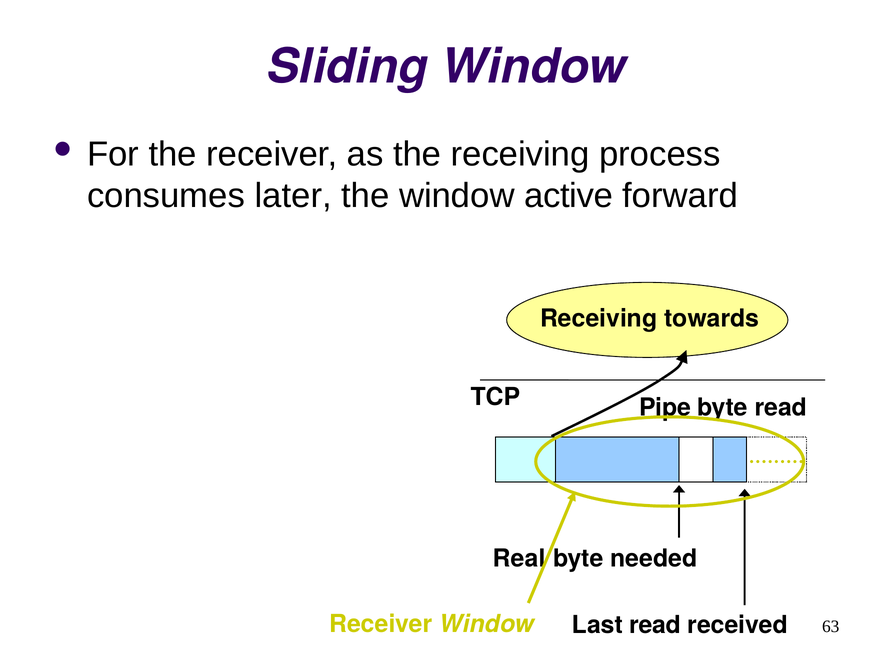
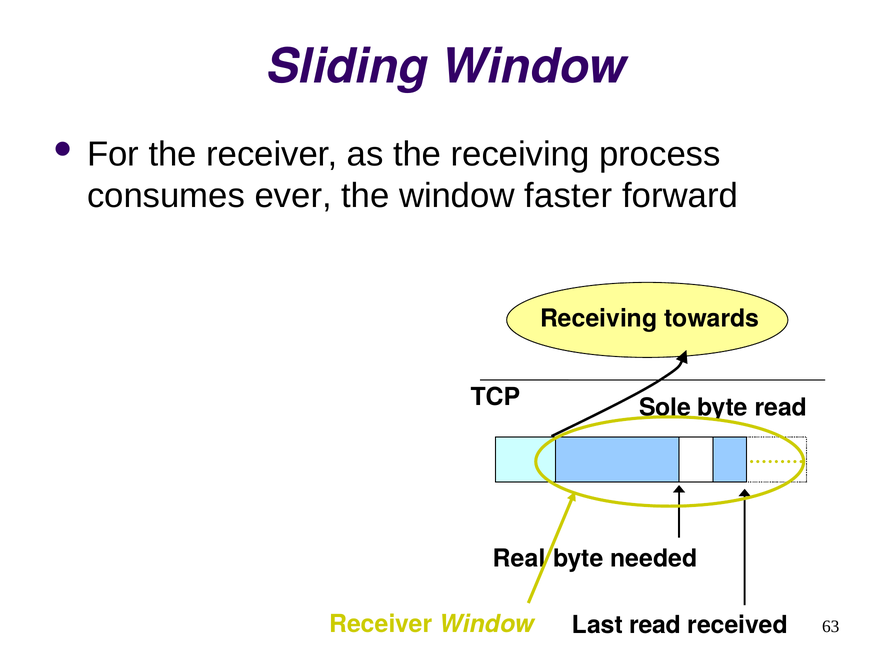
later: later -> ever (293, 196)
active: active -> faster (568, 196)
Pipe: Pipe -> Sole (665, 407)
